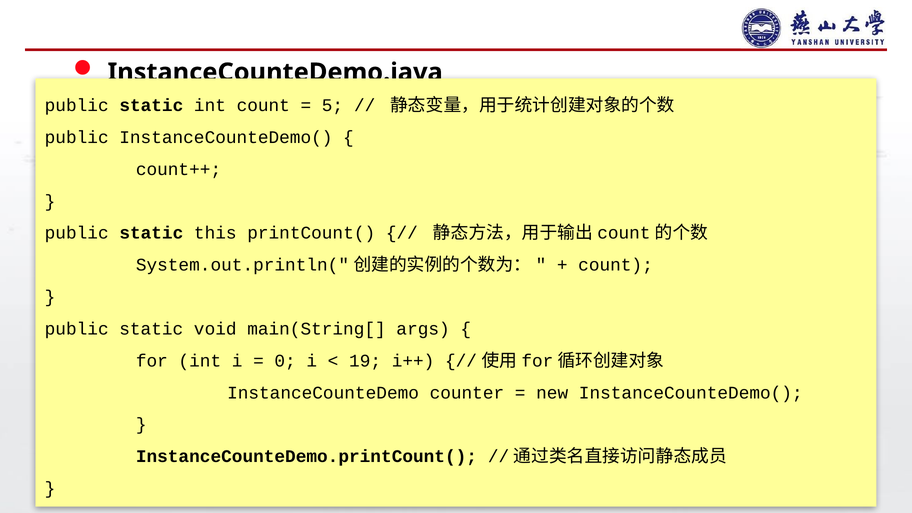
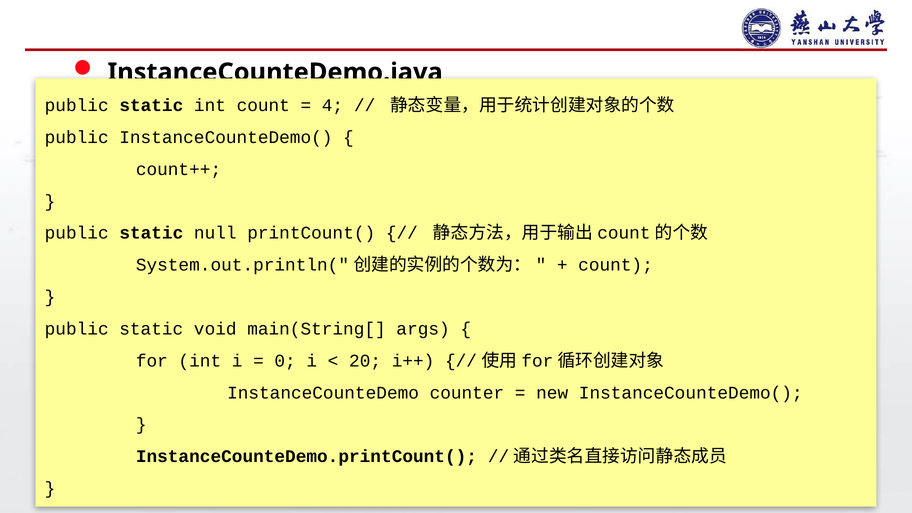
5: 5 -> 4 (332, 105)
this: this -> null (215, 233)
19: 19 -> 20 (365, 361)
